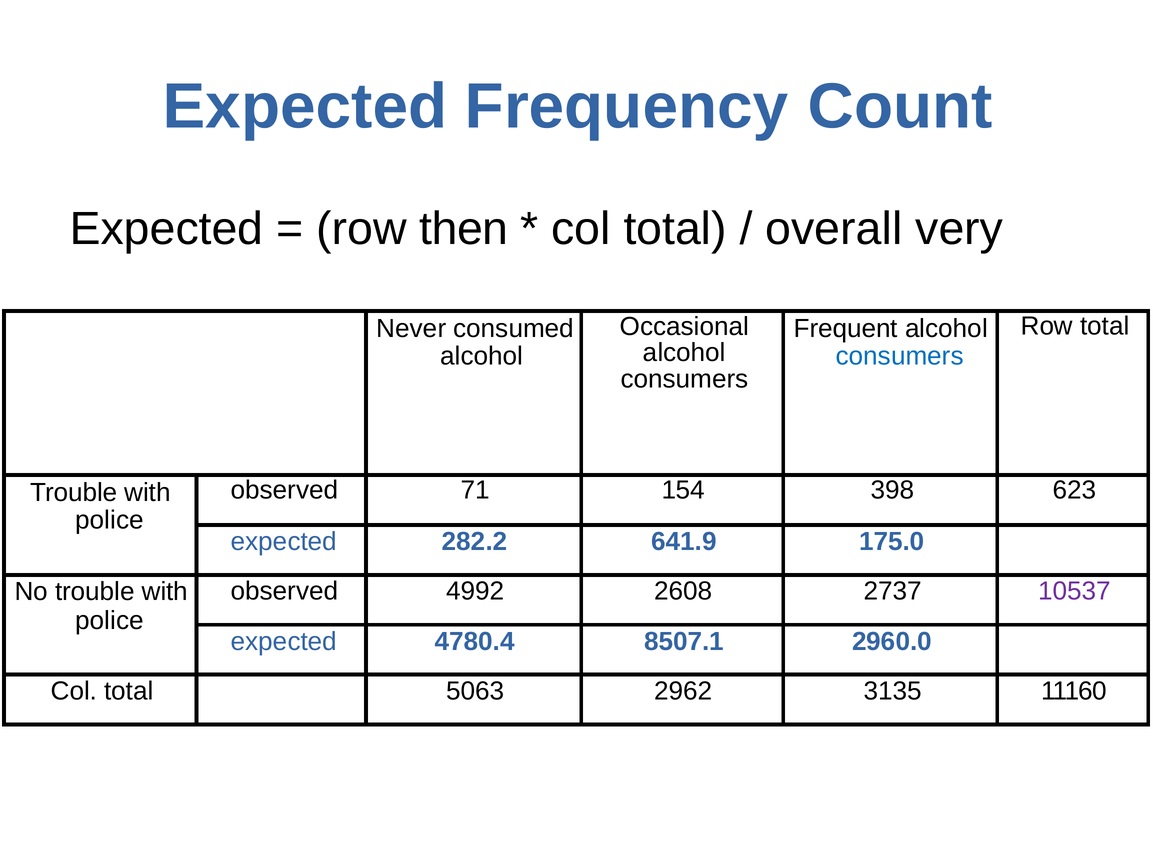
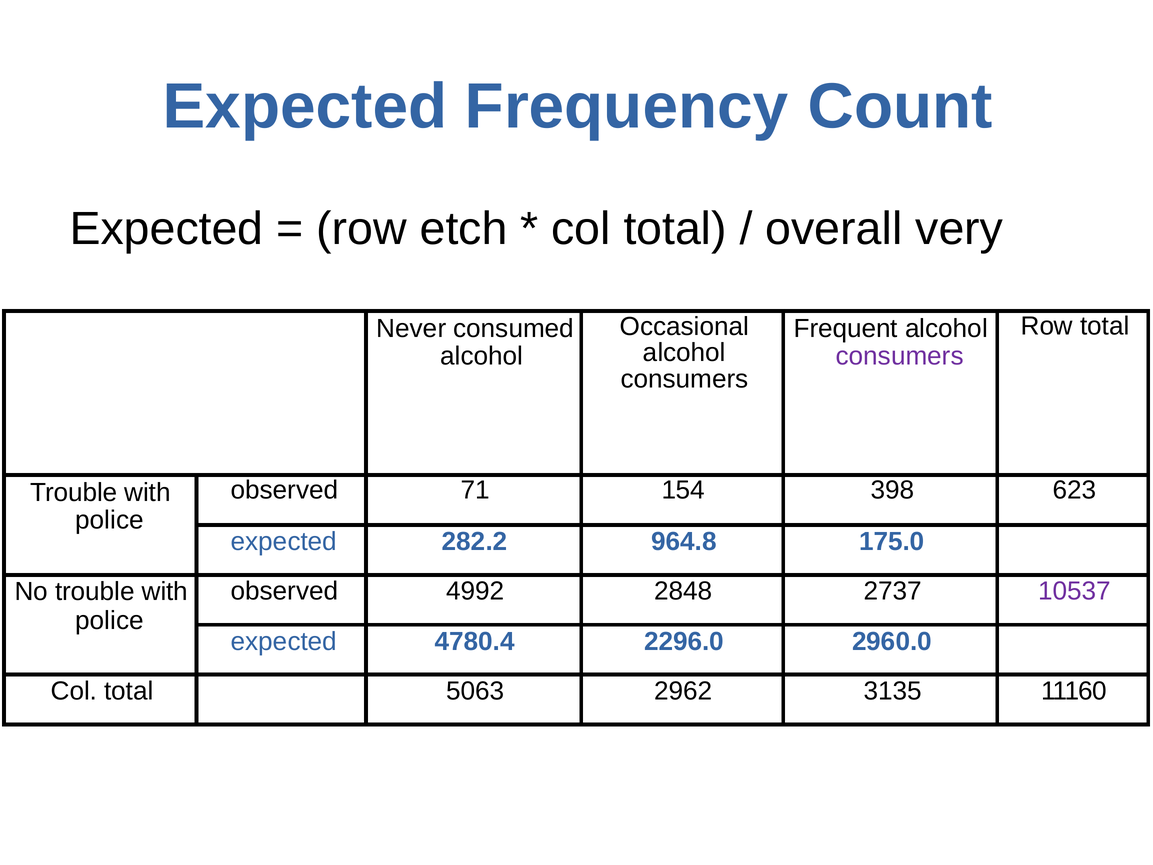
then: then -> etch (464, 229)
consumers colour: blue -> purple (900, 356)
641.9: 641.9 -> 964.8 (684, 542)
2608: 2608 -> 2848 (683, 591)
8507.1: 8507.1 -> 2296.0 (684, 642)
